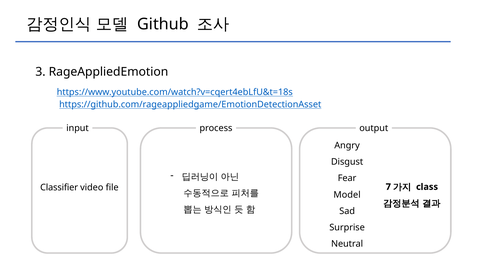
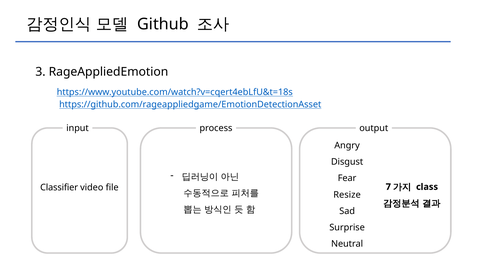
Model: Model -> Resize (347, 195)
